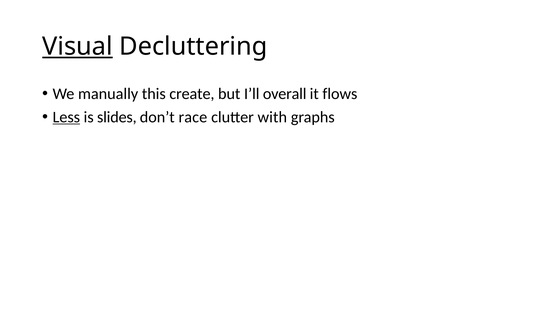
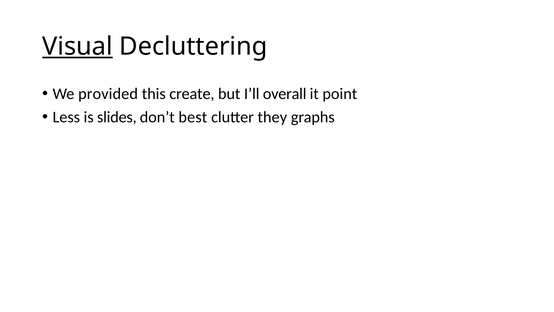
manually: manually -> provided (108, 94)
flows: flows -> point (340, 94)
Less underline: present -> none (66, 117)
race: race -> best (193, 117)
with: with -> they (272, 117)
